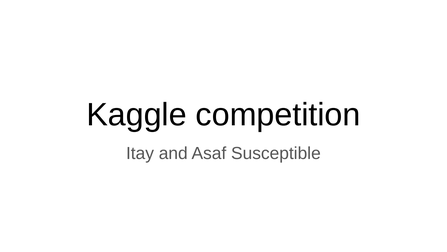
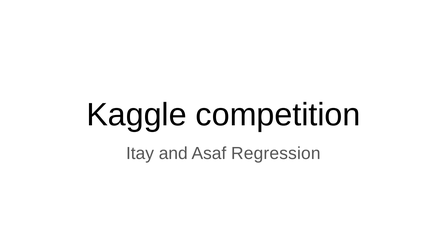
Susceptible: Susceptible -> Regression (276, 153)
